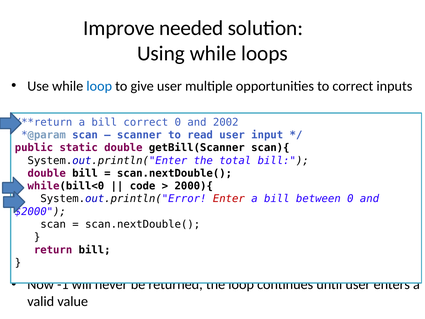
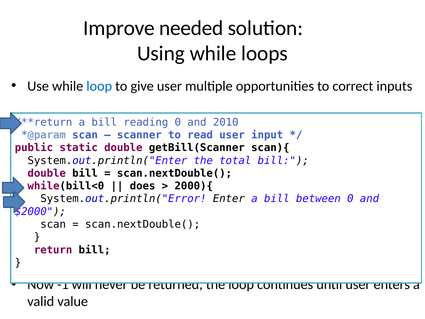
bill correct: correct -> reading (146, 122)
2002: 2002 -> 2010 (226, 122)
code: code -> does (143, 186)
Enter colour: red -> black (229, 199)
